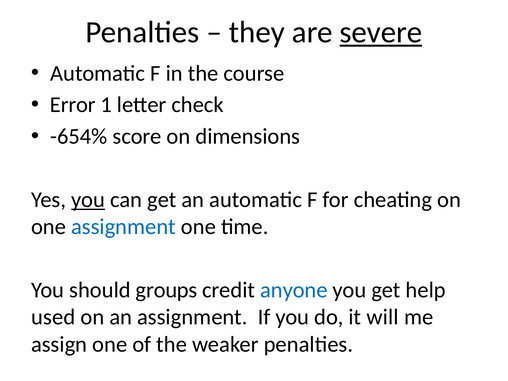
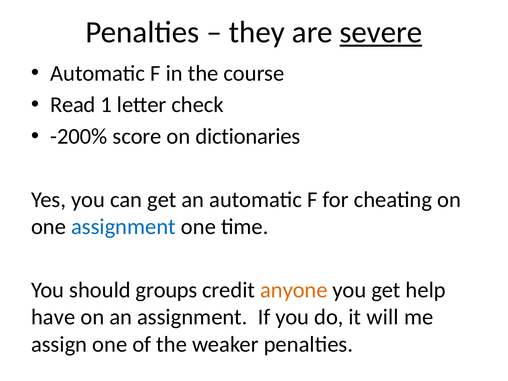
Error: Error -> Read (73, 105)
-654%: -654% -> -200% (79, 136)
dimensions: dimensions -> dictionaries (248, 136)
you underline: present -> none (88, 200)
anyone colour: blue -> orange (294, 290)
used: used -> have (53, 317)
